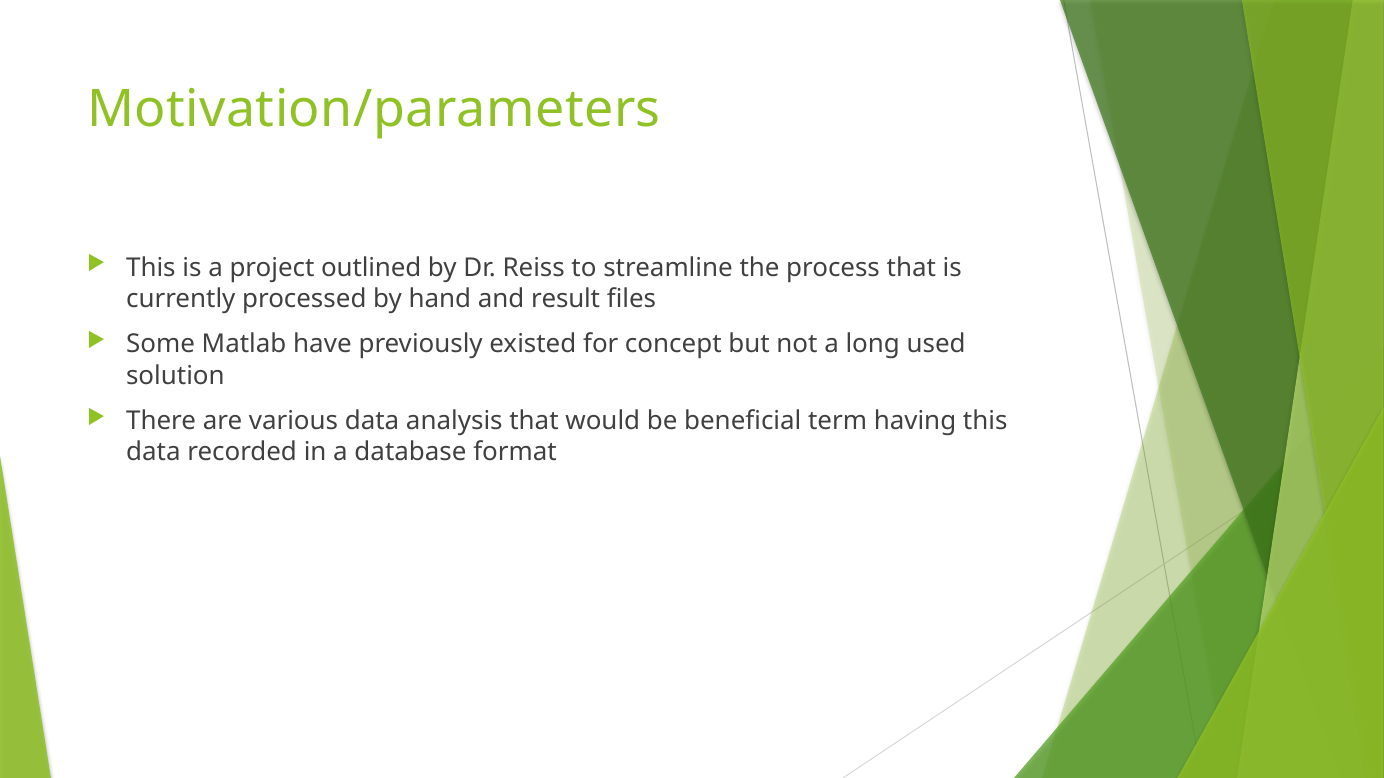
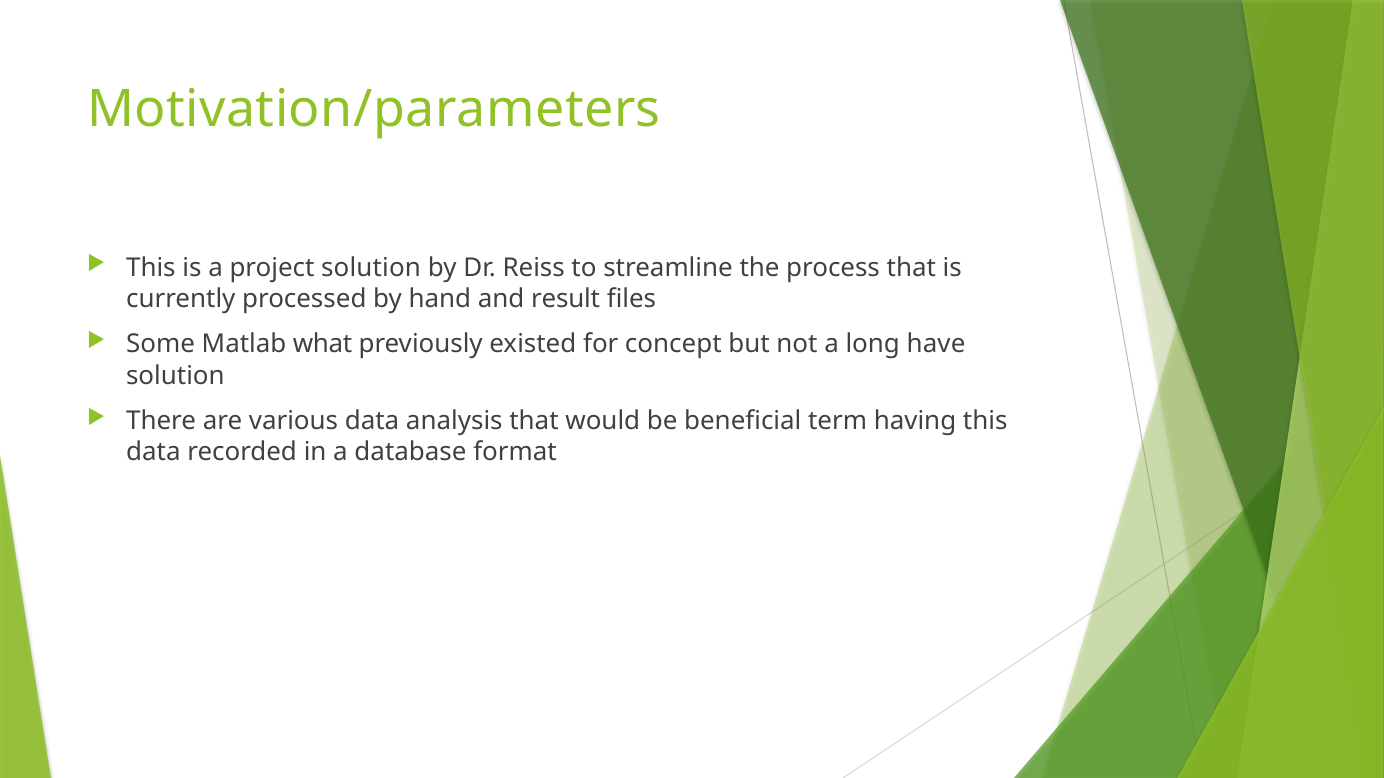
project outlined: outlined -> solution (371, 268)
have: have -> what (323, 345)
used: used -> have (936, 345)
